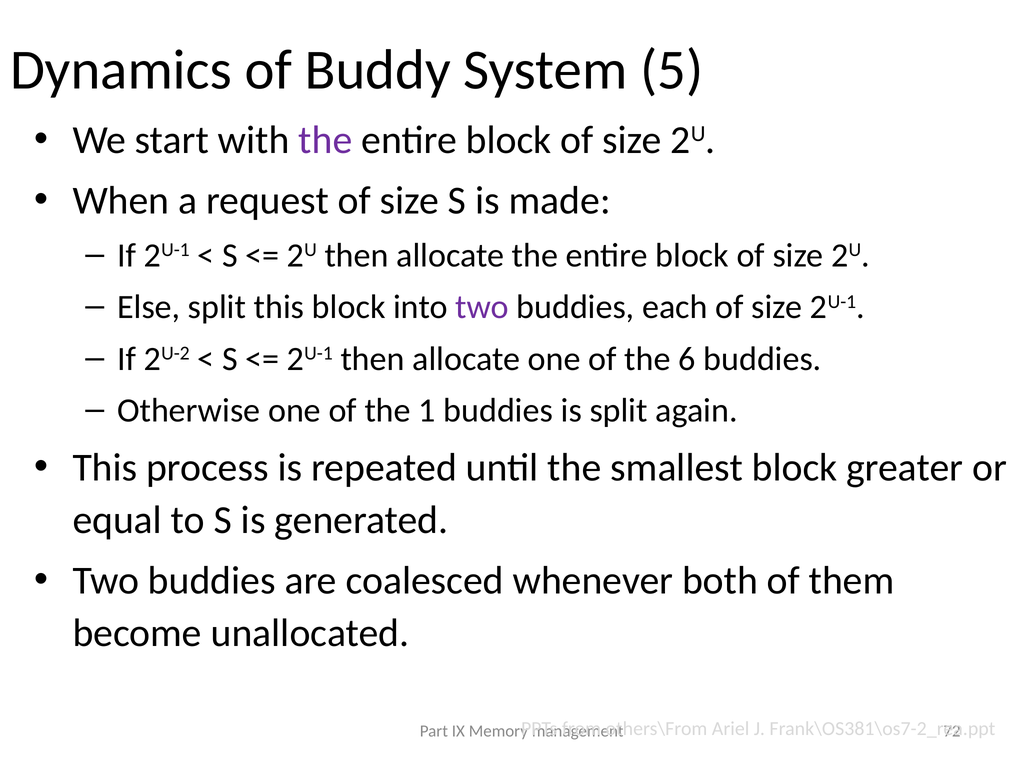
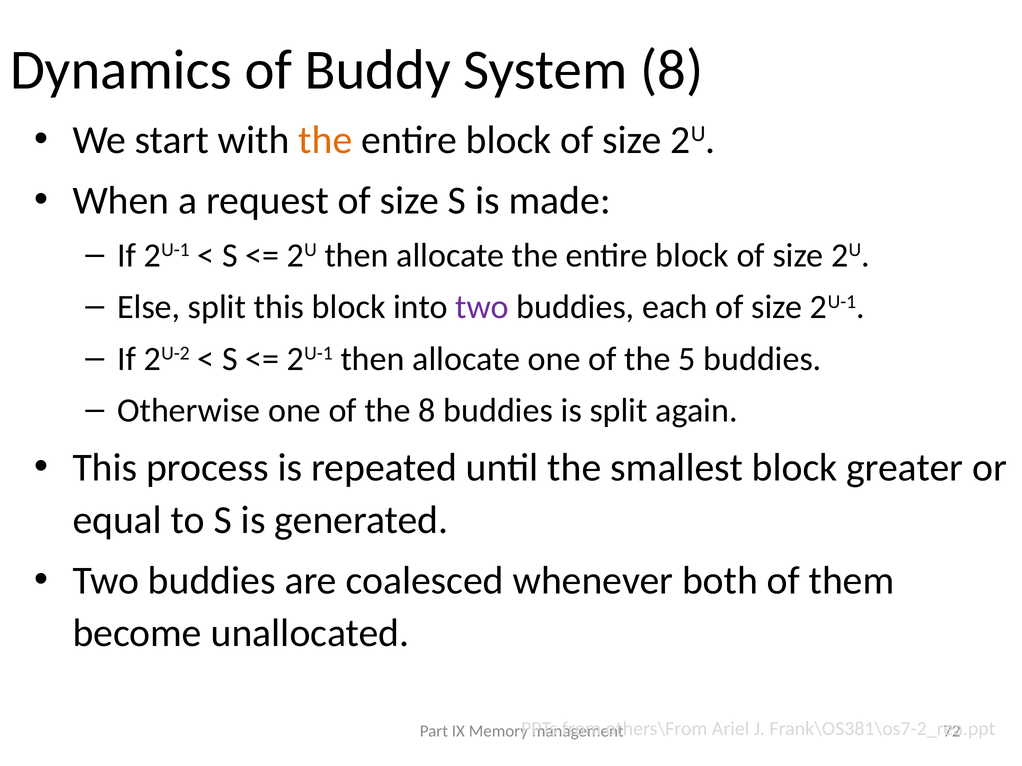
System 5: 5 -> 8 (672, 70)
the colour: purple -> orange (325, 140)
6: 6 -> 5 (687, 359)
the 1: 1 -> 8 (427, 411)
